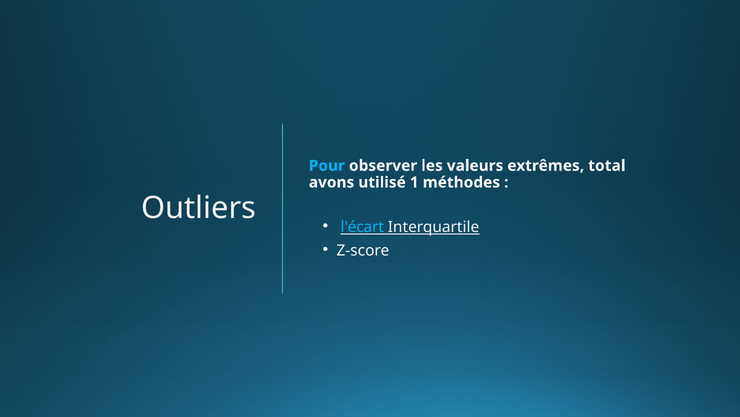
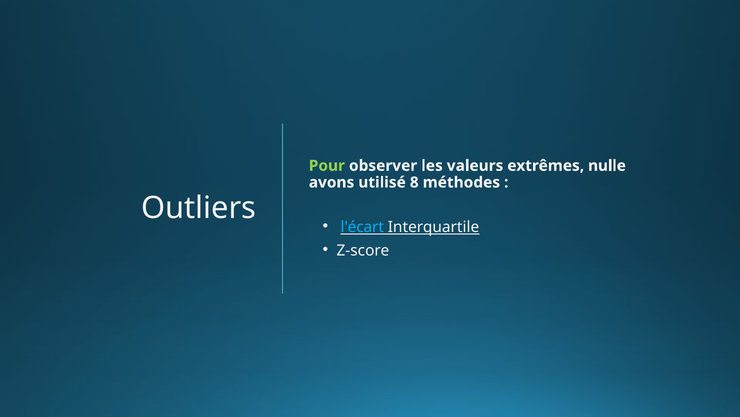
Pour colour: light blue -> light green (327, 165)
total: total -> nulle (607, 165)
1: 1 -> 8 (414, 182)
